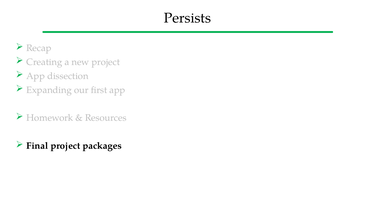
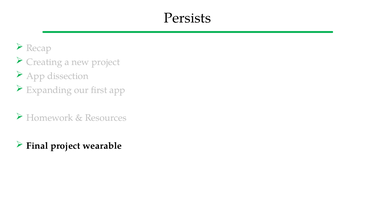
packages: packages -> wearable (102, 146)
